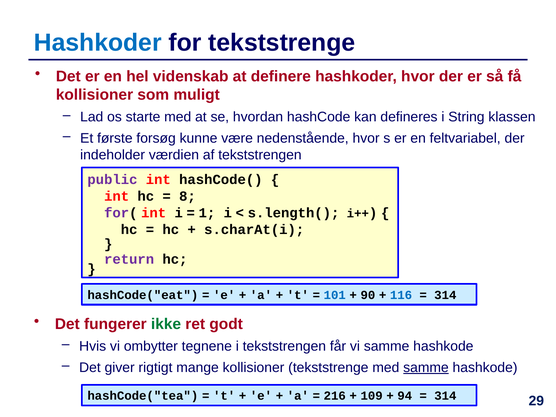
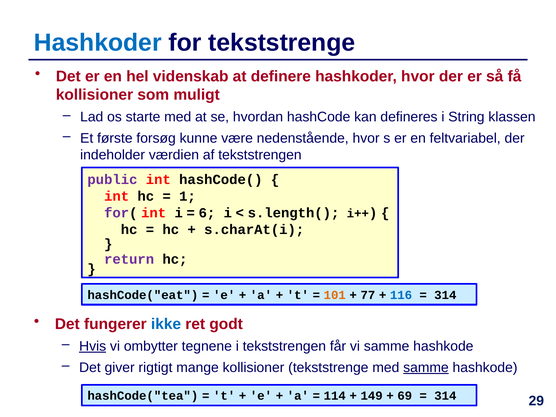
8: 8 -> 1 (187, 196)
1: 1 -> 6 (207, 213)
101 colour: blue -> orange (335, 295)
90: 90 -> 77 (368, 295)
ikke colour: green -> blue (166, 324)
Hvis underline: none -> present (93, 346)
216: 216 -> 114 (335, 396)
109: 109 -> 149 (372, 396)
94: 94 -> 69 (405, 396)
